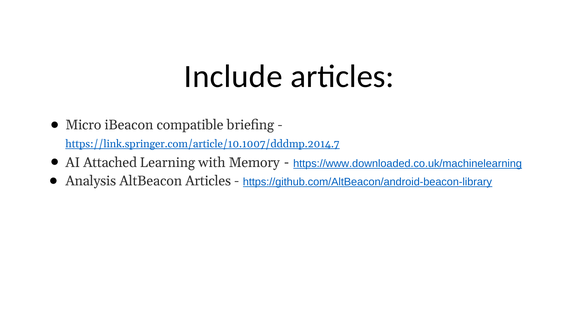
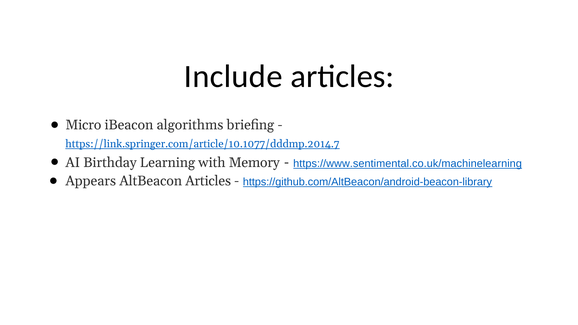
compatible: compatible -> algorithms (190, 125)
https://link.springer.com/article/10.1007/dddmp.2014.7: https://link.springer.com/article/10.1007/dddmp.2014.7 -> https://link.springer.com/article/10.1077/dddmp.2014.7 (202, 144)
Attached: Attached -> Birthday (110, 163)
https://www.downloaded.co.uk/machinelearning: https://www.downloaded.co.uk/machinelearning -> https://www.sentimental.co.uk/machinelearning (408, 164)
Analysis: Analysis -> Appears (91, 181)
